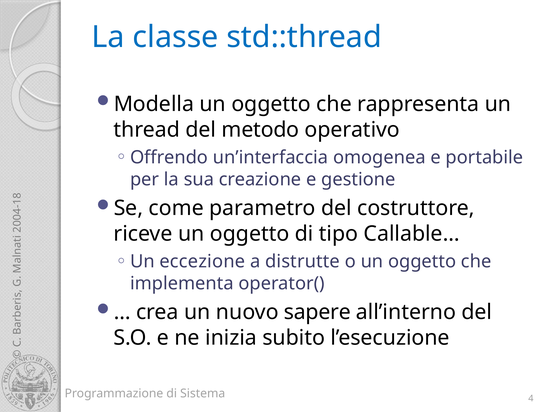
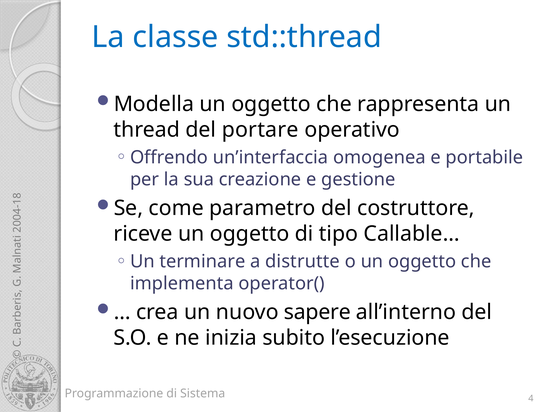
metodo: metodo -> portare (260, 130)
eccezione: eccezione -> terminare (202, 261)
